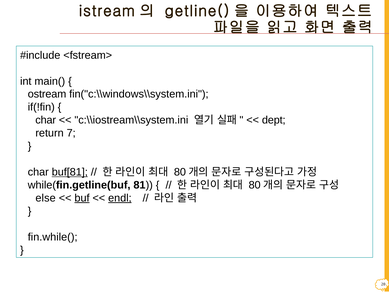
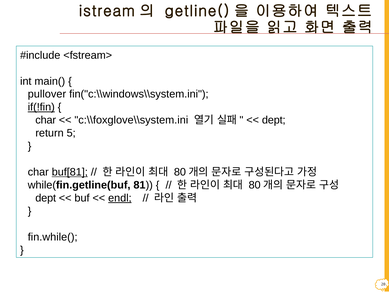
ostream: ostream -> pullover (47, 94)
if(!fin underline: none -> present (41, 107)
c:\\iostream\\system.ini: c:\\iostream\\system.ini -> c:\\foxglove\\system.ini (131, 120)
7: 7 -> 5 (71, 133)
else: else -> dept (46, 198)
buf underline: present -> none (82, 198)
